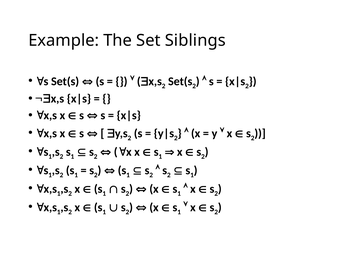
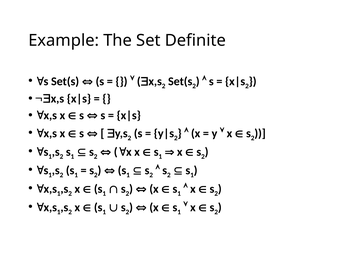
Siblings: Siblings -> Definite (195, 40)
